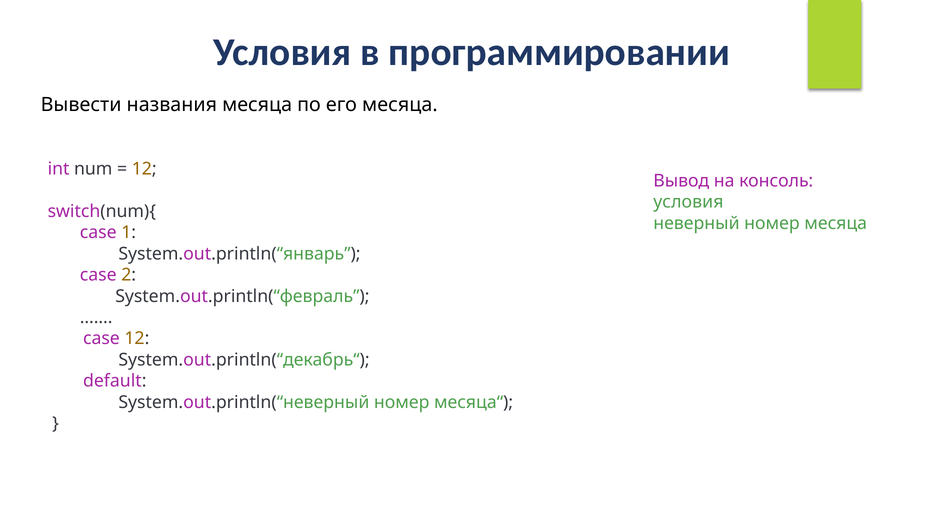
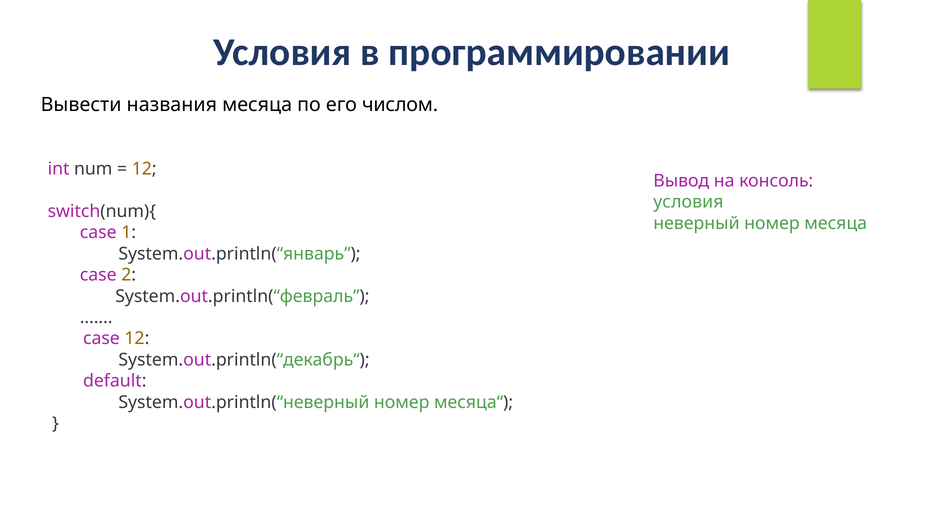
его месяца: месяца -> числом (400, 105)
